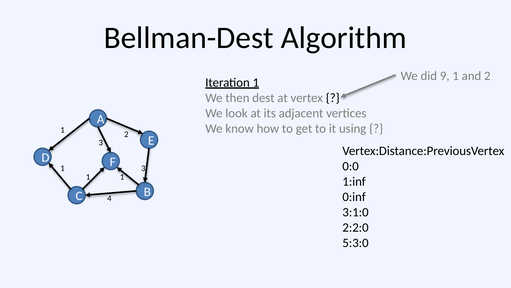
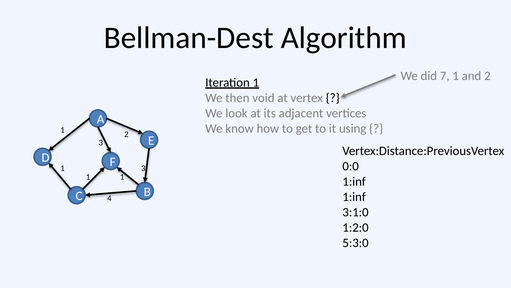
9: 9 -> 7 (445, 76)
dest: dest -> void (263, 98)
0:inf: 0:inf -> 1:inf (354, 197)
2:2:0: 2:2:0 -> 1:2:0 (356, 227)
